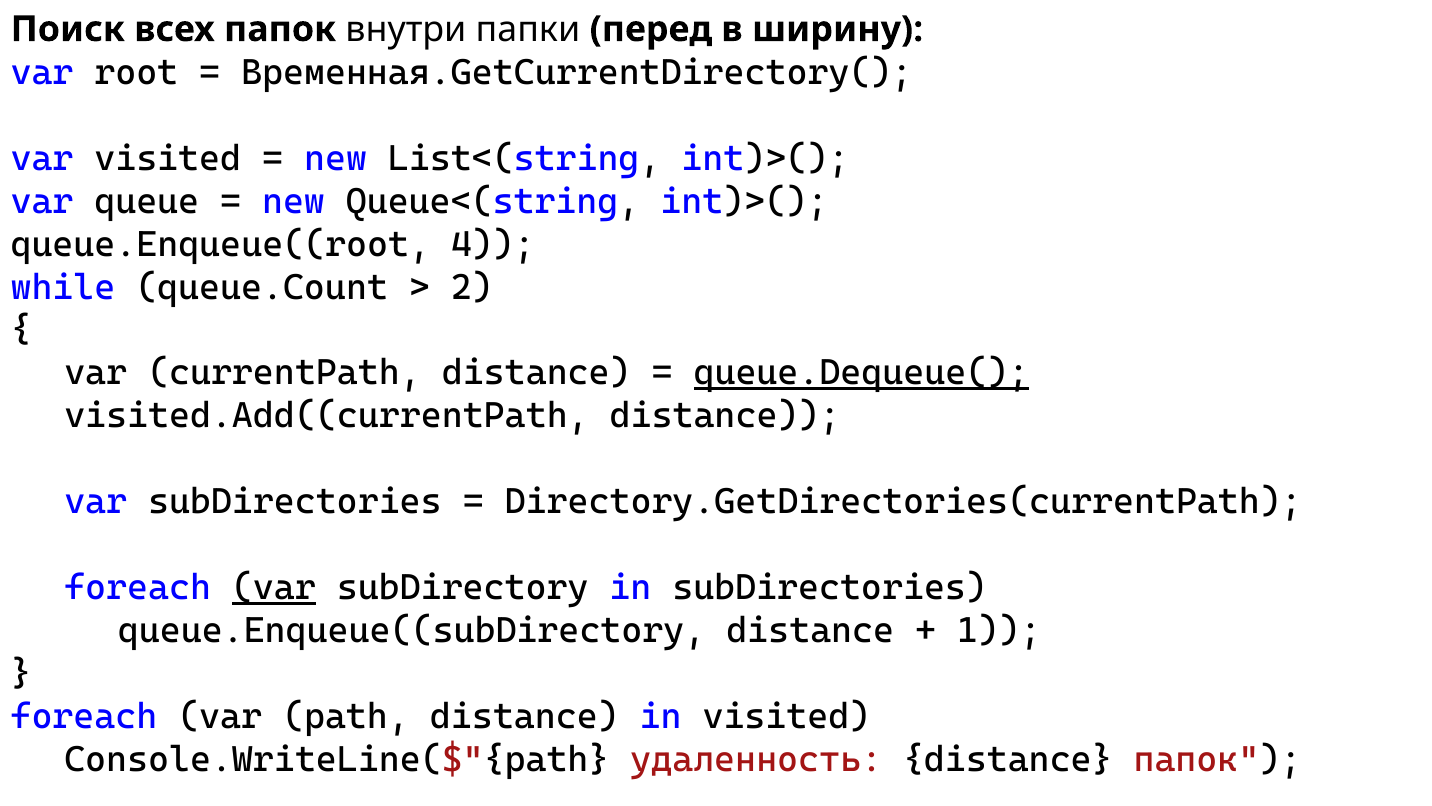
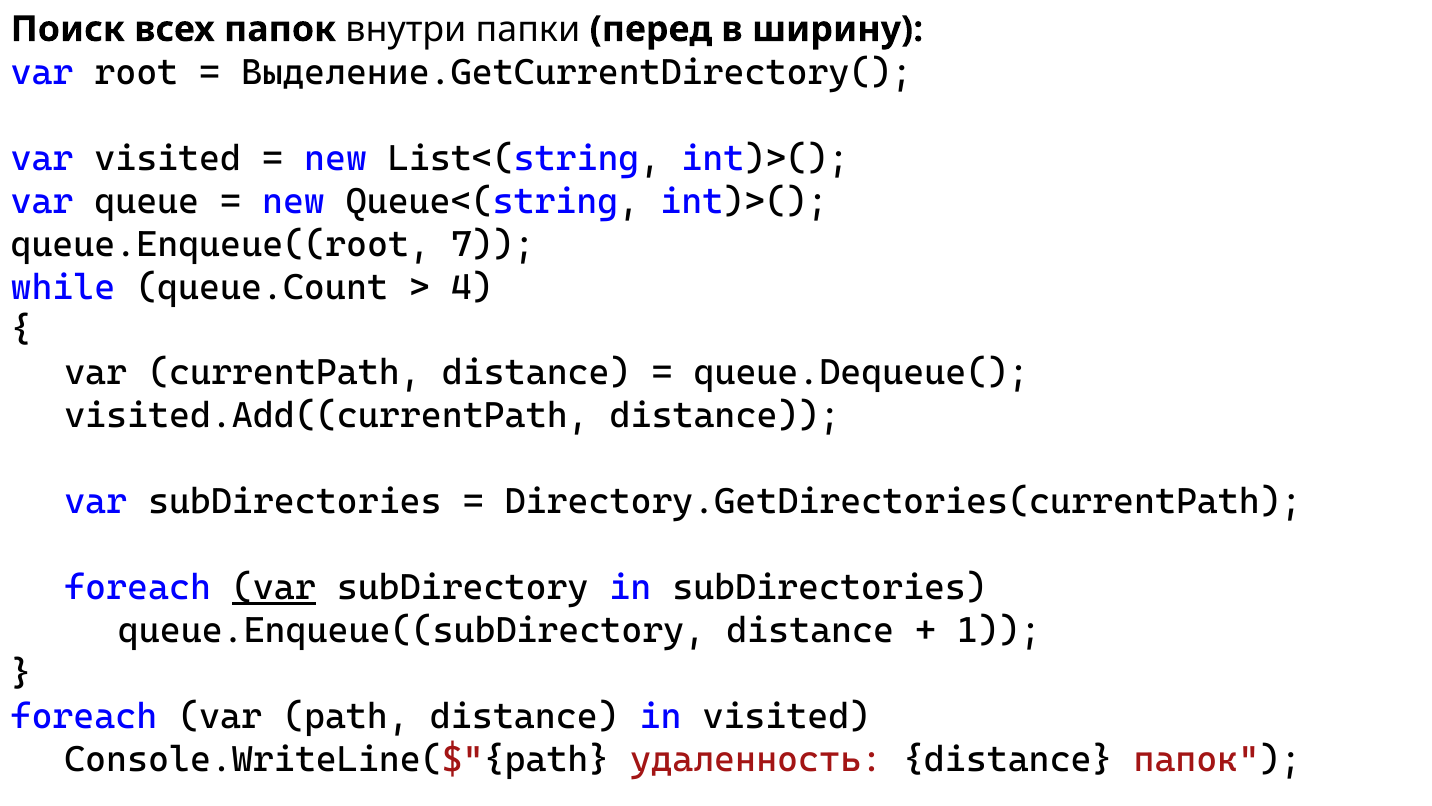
Временная.GetCurrentDirectory(: Временная.GetCurrentDirectory( -> Выделение.GetCurrentDirectory( (577, 72)
4: 4 -> 7 (493, 244)
2: 2 -> 4 (472, 287)
queue.Dequeue( underline: present -> none (861, 373)
